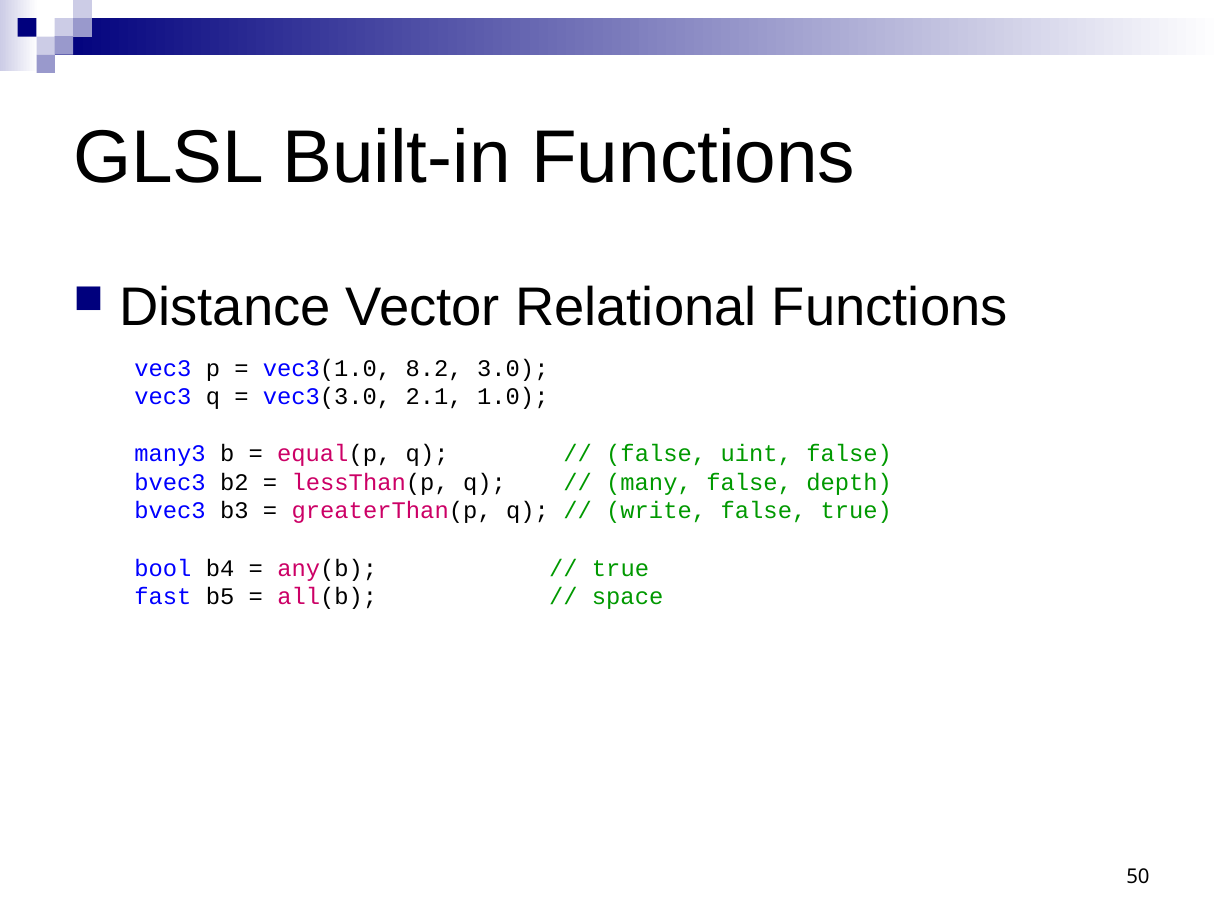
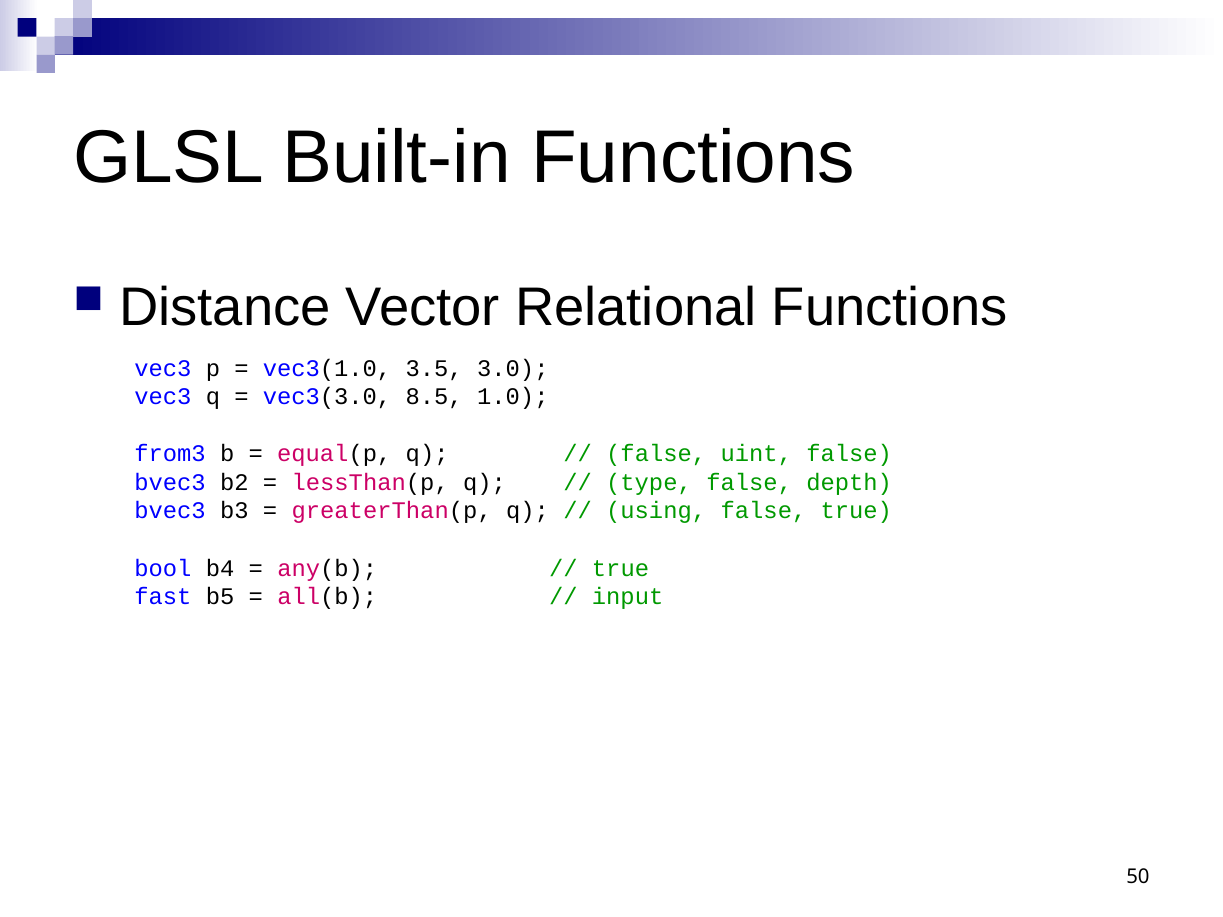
8.2: 8.2 -> 3.5 (434, 368)
2.1: 2.1 -> 8.5 (434, 397)
many3: many3 -> from3 (170, 454)
many: many -> type (649, 483)
write: write -> using (656, 511)
space: space -> input (628, 597)
